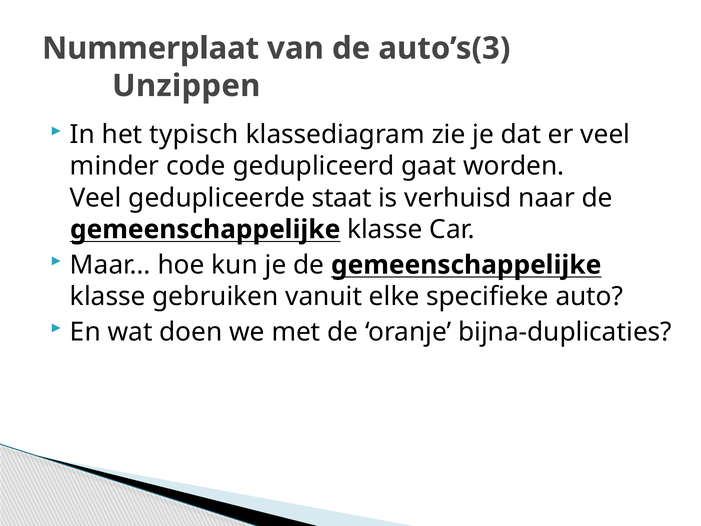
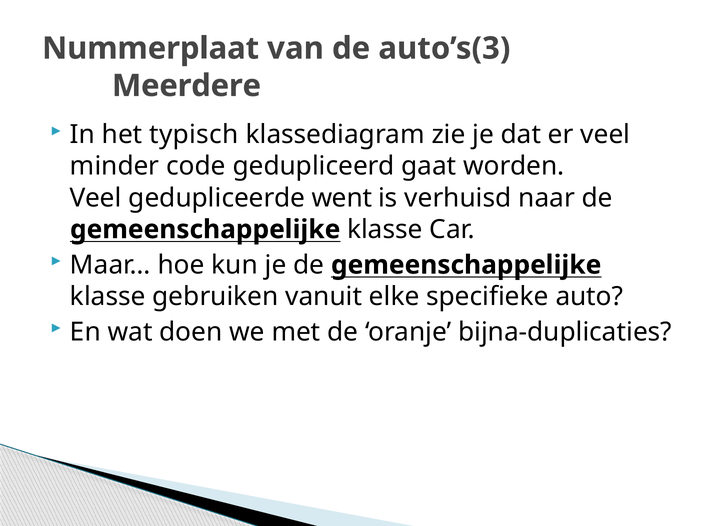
Unzippen: Unzippen -> Meerdere (187, 86)
staat: staat -> went (342, 198)
